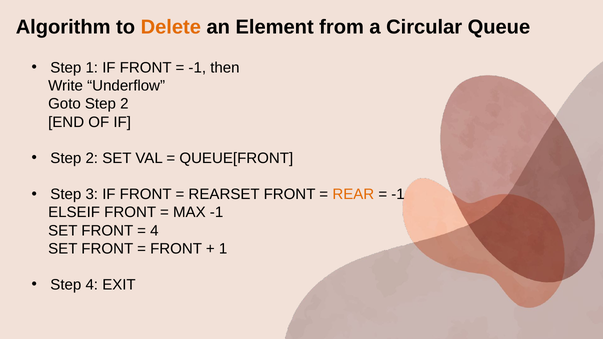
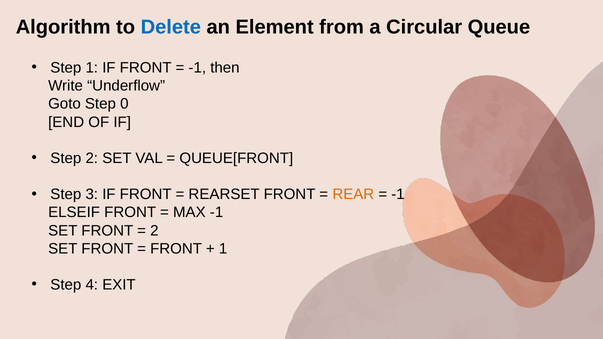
Delete colour: orange -> blue (171, 27)
Goto Step 2: 2 -> 0 (124, 104)
4: 4 -> 2 (154, 231)
